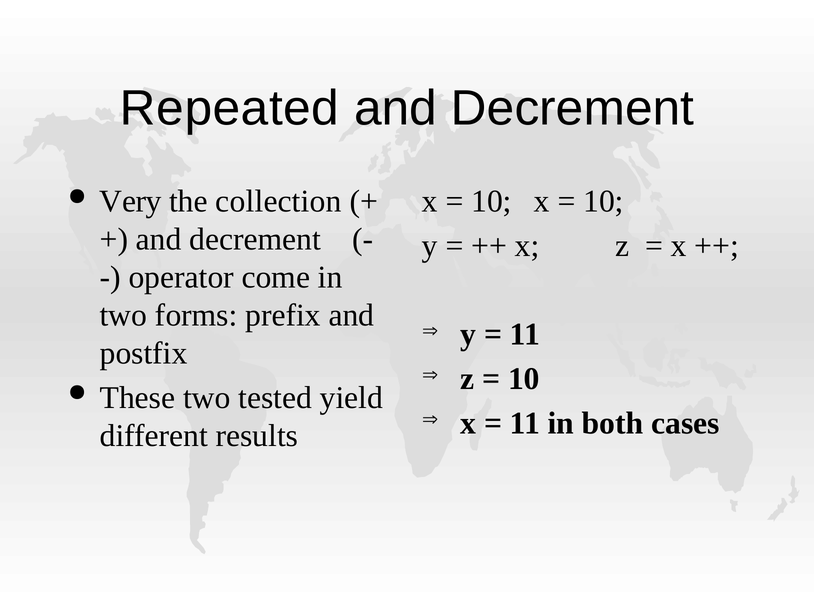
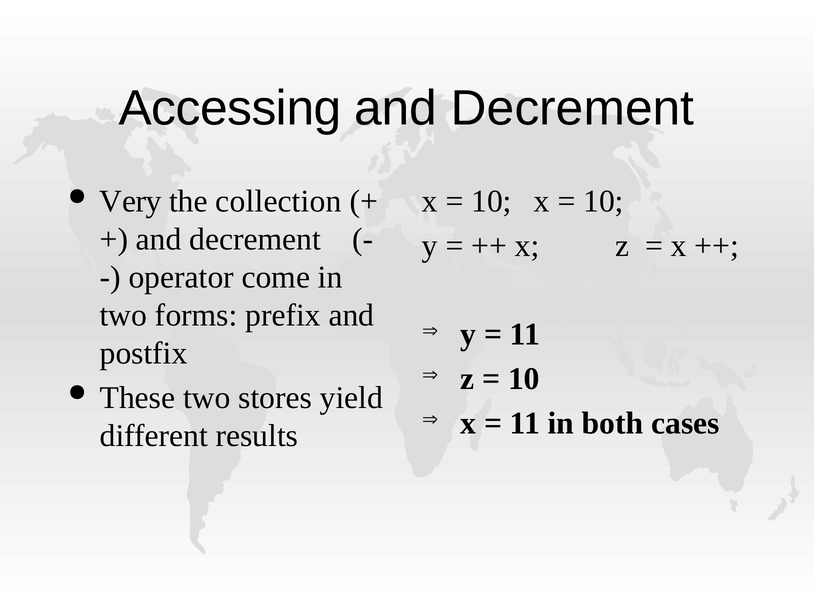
Repeated: Repeated -> Accessing (230, 109)
tested: tested -> stores (275, 398)
